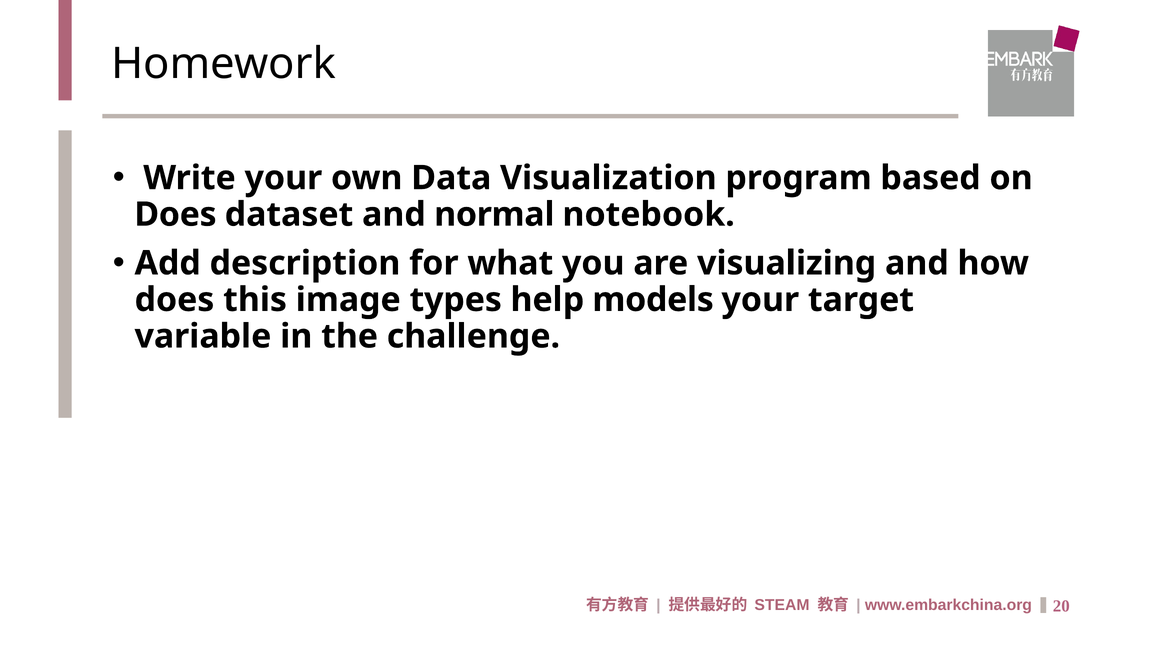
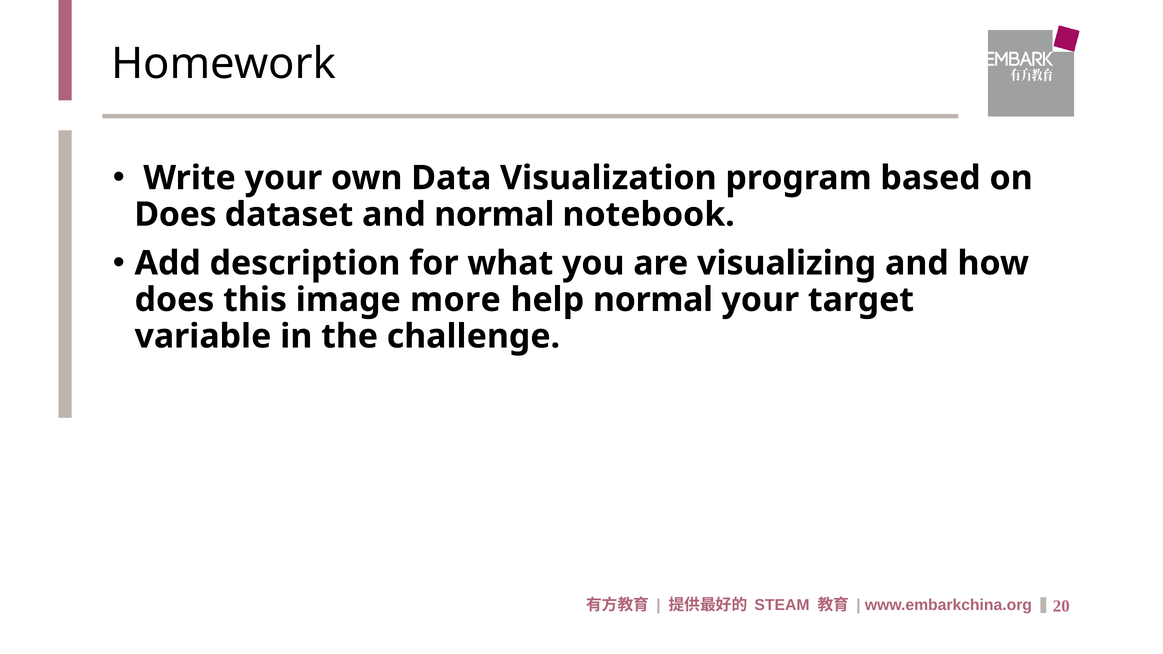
types: types -> more (455, 300)
help models: models -> normal (653, 300)
